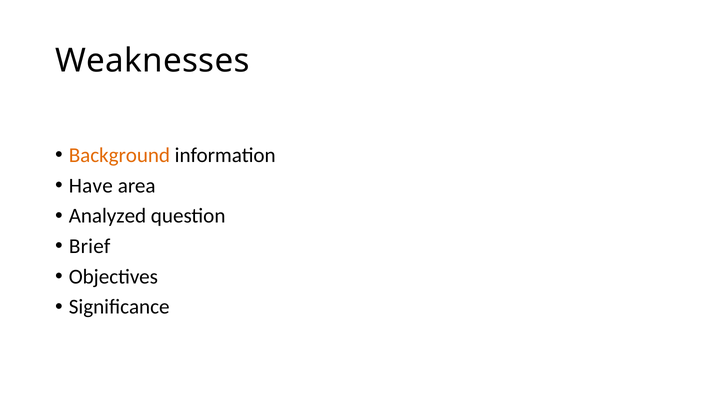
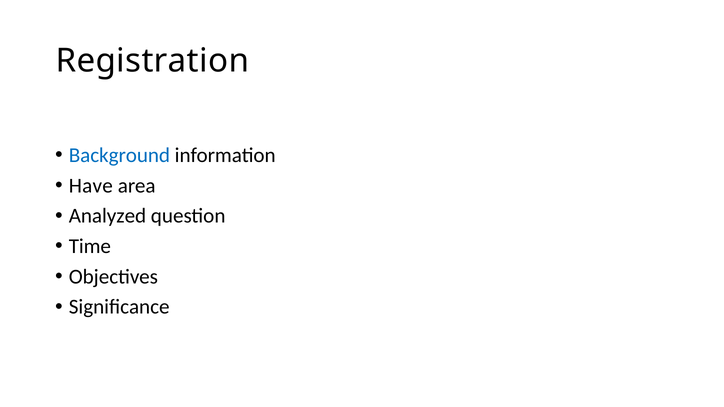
Weaknesses: Weaknesses -> Registration (152, 61)
Background colour: orange -> blue (119, 155)
Brief: Brief -> Time (90, 246)
